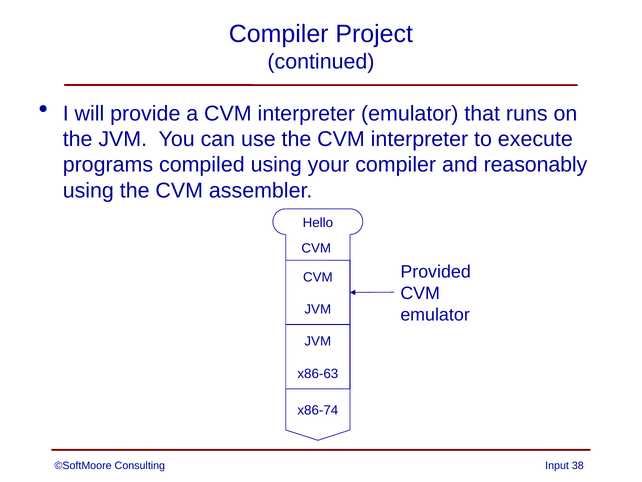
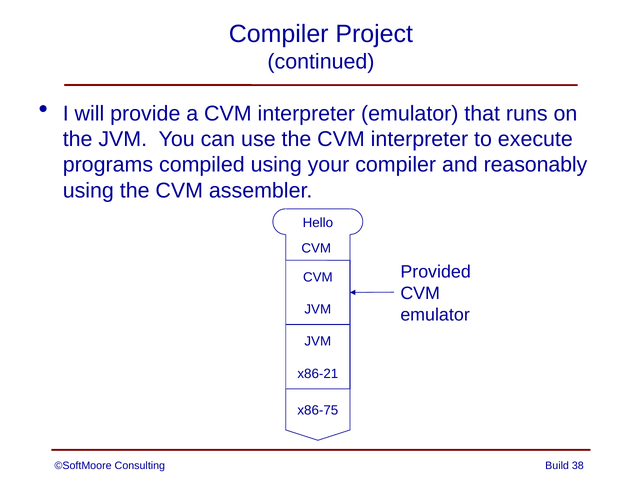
x86-63: x86-63 -> x86-21 (318, 373)
x86-74: x86-74 -> x86-75 (318, 410)
Input: Input -> Build (557, 465)
